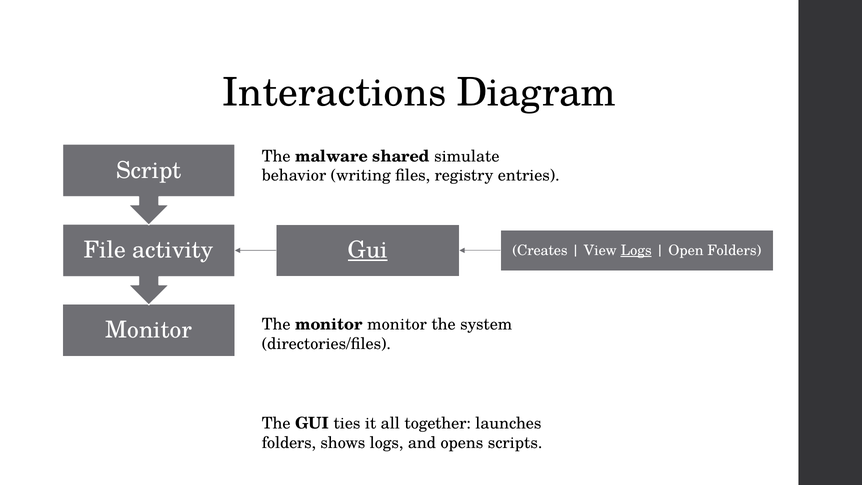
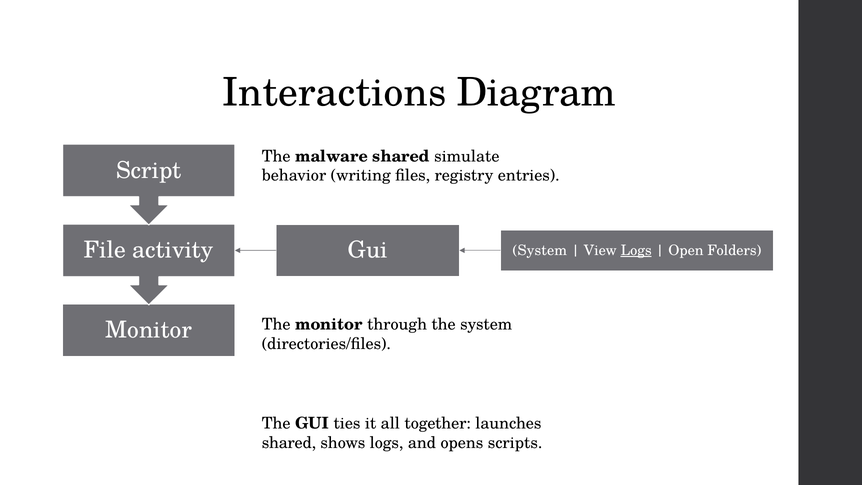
Gui underline: present -> none (368, 250)
Creates: Creates -> System (540, 250)
monitor monitor: monitor -> through (397, 324)
folders: folders -> shared (289, 443)
